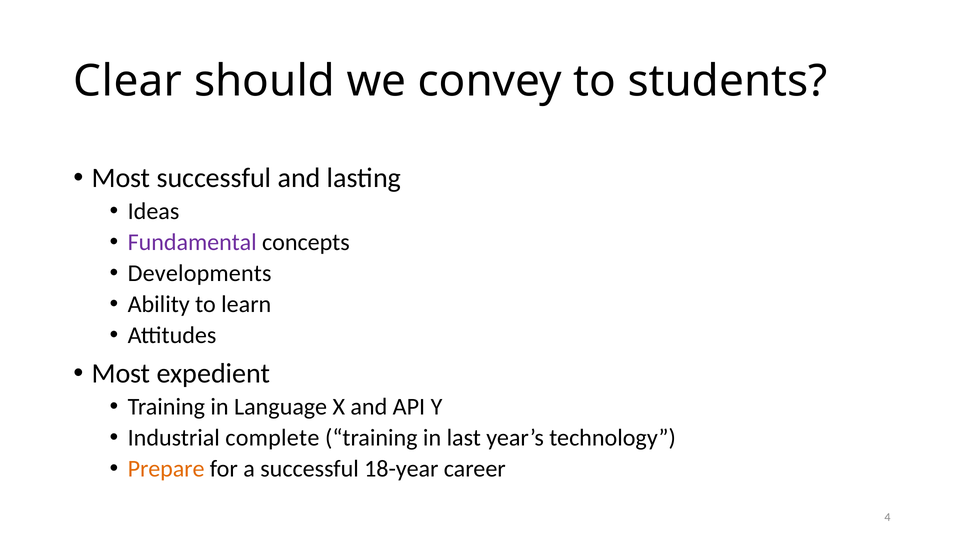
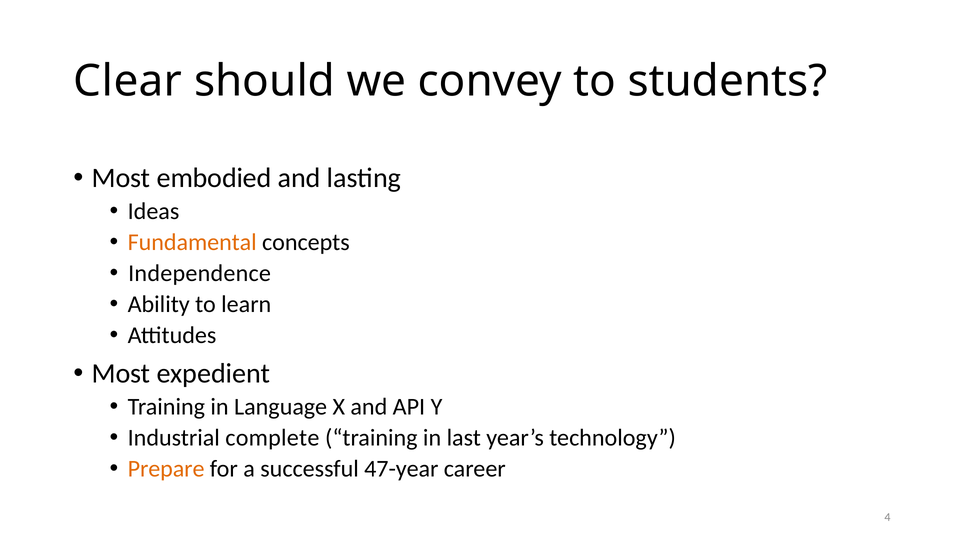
Most successful: successful -> embodied (214, 178)
Fundamental colour: purple -> orange (192, 243)
Developments: Developments -> Independence (200, 274)
18-year: 18-year -> 47-year (401, 469)
